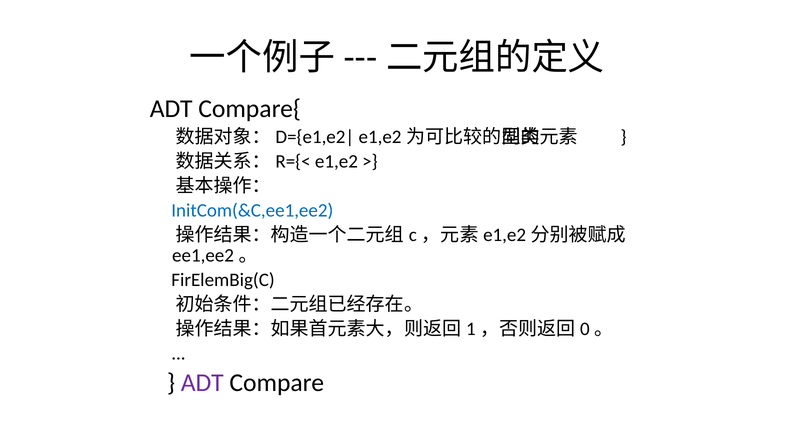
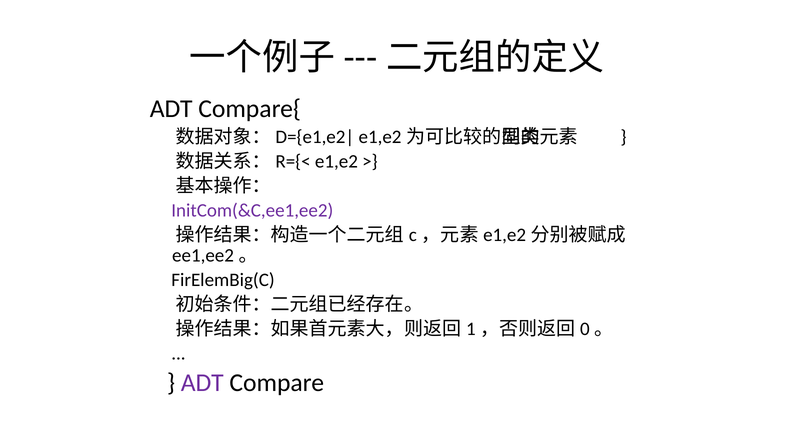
InitCom(&C,ee1,ee2 colour: blue -> purple (252, 210)
